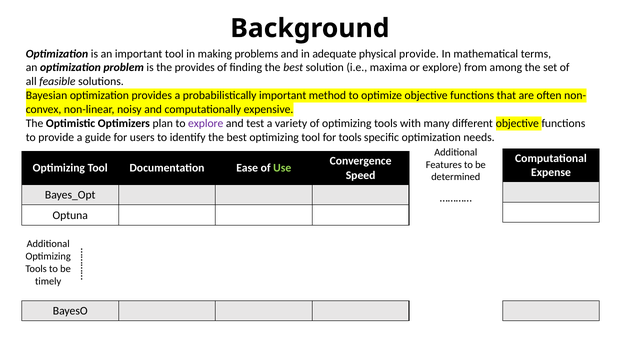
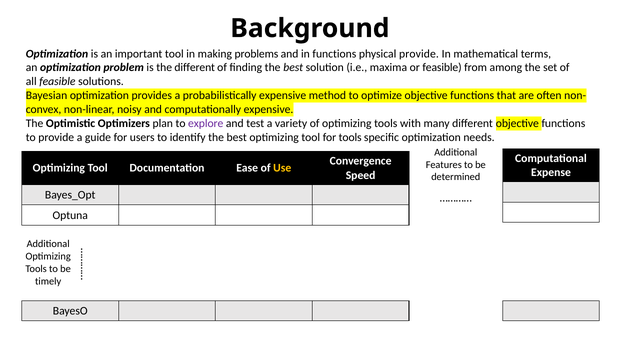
in adequate: adequate -> functions (334, 54)
the provides: provides -> different (195, 68)
or explore: explore -> feasible (442, 68)
probabilistically important: important -> expensive (283, 95)
Use colour: light green -> yellow (282, 168)
